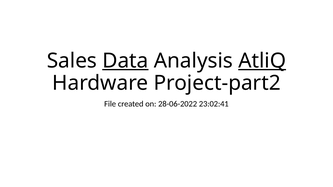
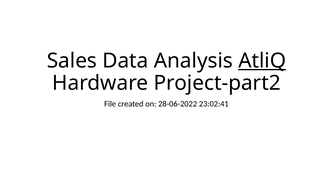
Data underline: present -> none (125, 61)
